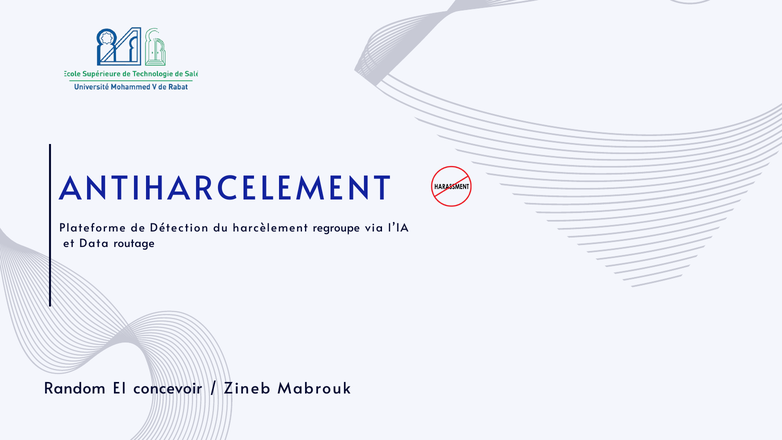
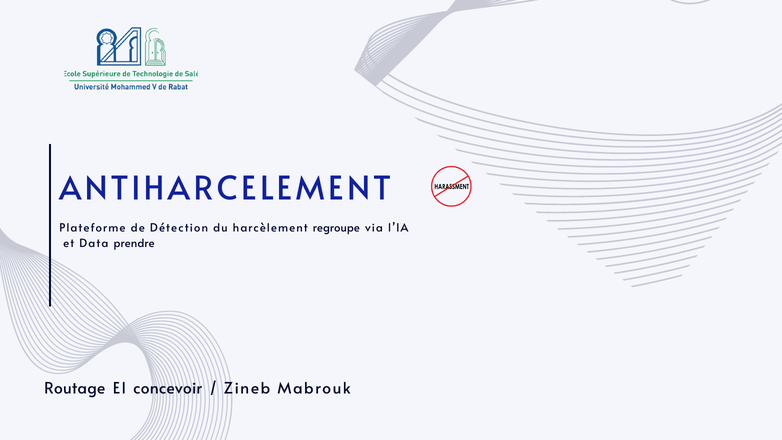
routage: routage -> prendre (134, 244)
Random: Random -> Routage (75, 389)
